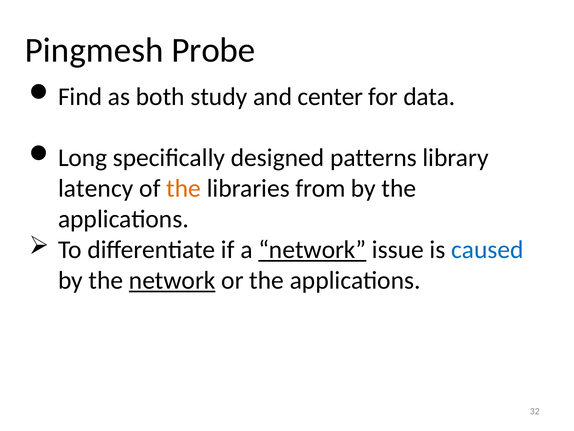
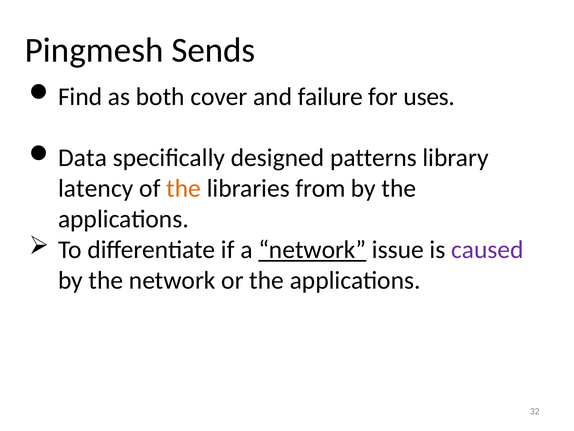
Probe: Probe -> Sends (213, 50)
study: study -> cover (219, 96)
center: center -> failure (330, 96)
data: data -> uses (429, 96)
Long: Long -> Data (82, 158)
caused colour: blue -> purple (487, 250)
network underline: present -> none (172, 280)
